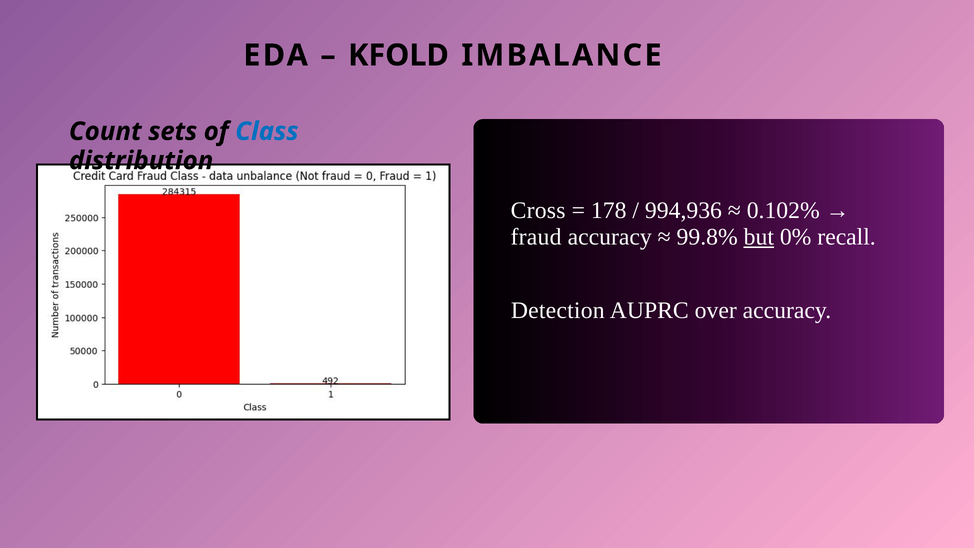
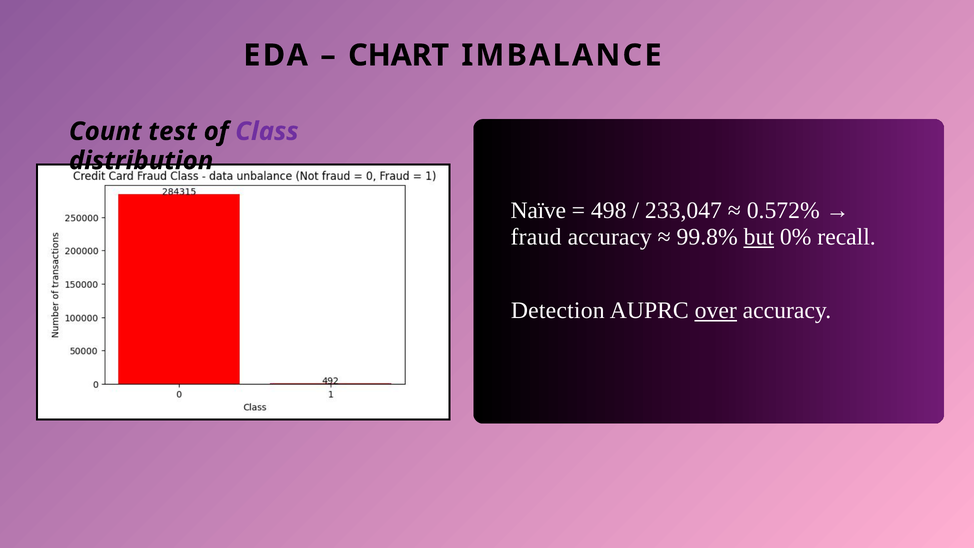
KFOLD: KFOLD -> CHART (399, 55)
sets: sets -> test (173, 131)
Class colour: blue -> purple (267, 131)
Cross: Cross -> Naïve (538, 210)
178: 178 -> 498 (609, 210)
994,936: 994,936 -> 233,047 (683, 210)
0.102%: 0.102% -> 0.572% (783, 210)
over underline: none -> present (716, 310)
